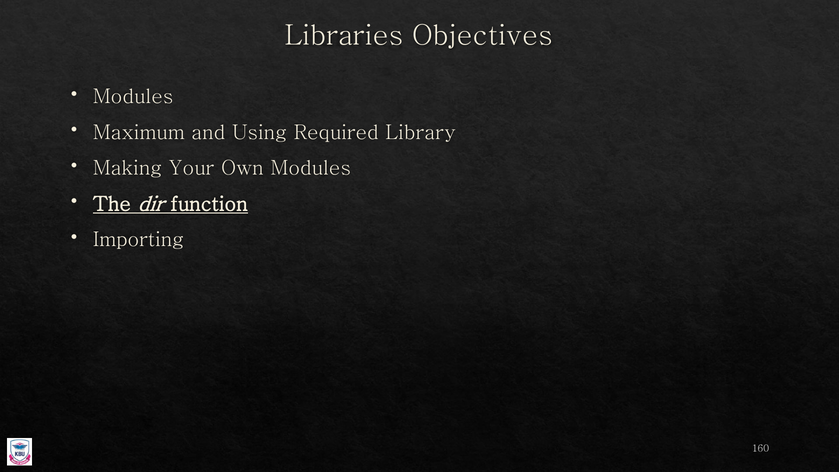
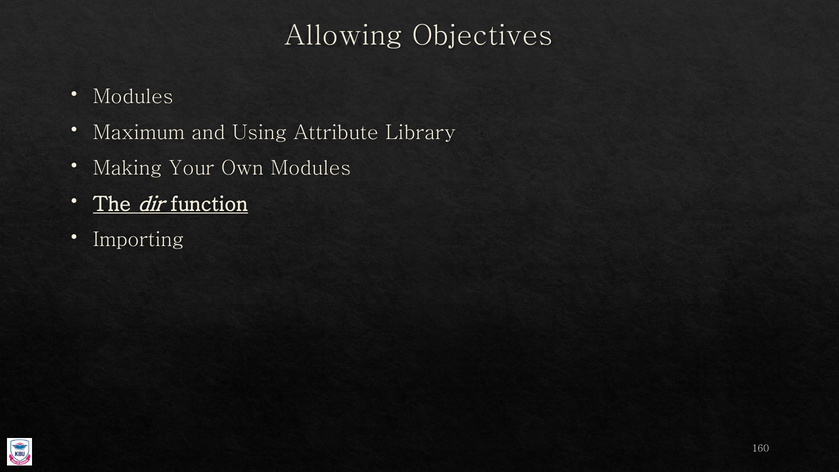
Libraries: Libraries -> Allowing (344, 36)
Required: Required -> Attribute (336, 132)
